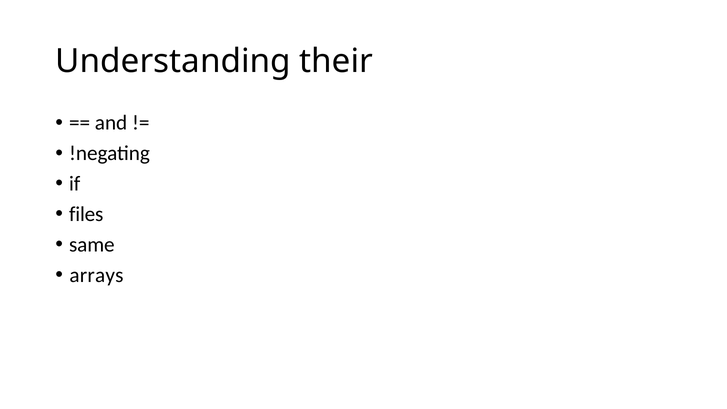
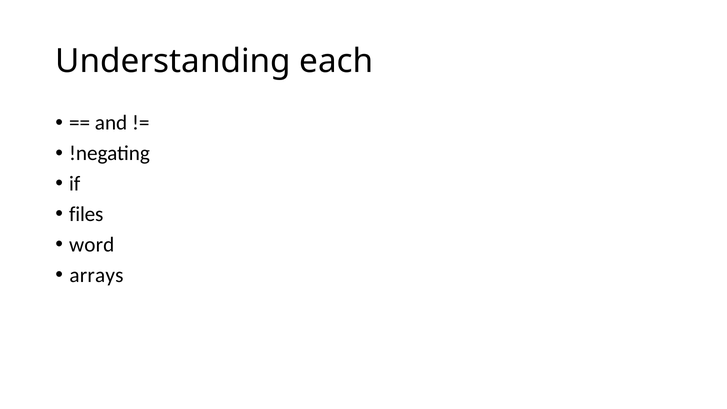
their: their -> each (336, 61)
same: same -> word (92, 245)
